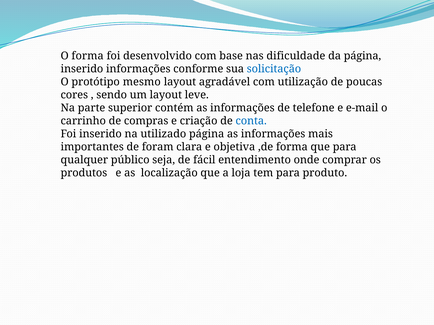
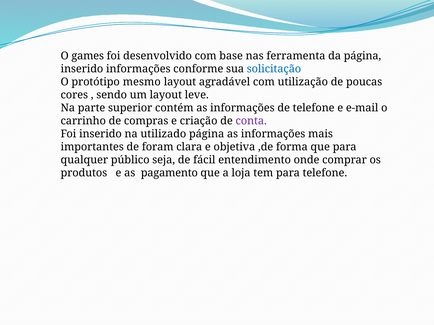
O forma: forma -> games (88, 56)
dificuldade: dificuldade -> ferramenta (296, 56)
conta colour: blue -> purple (251, 121)
localização: localização -> pagamento (169, 173)
para produto: produto -> telefone (325, 173)
